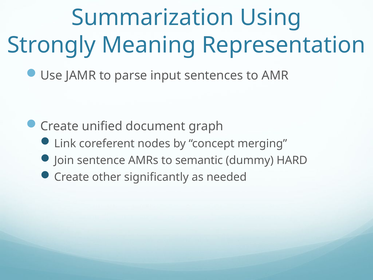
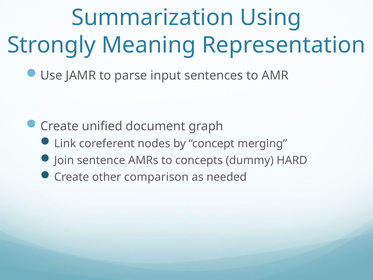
semantic: semantic -> concepts (199, 160)
significantly: significantly -> comparison (156, 177)
